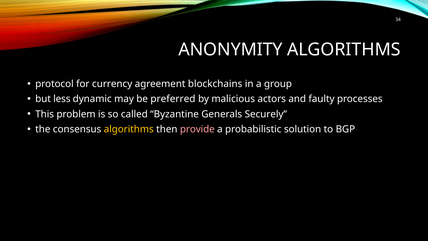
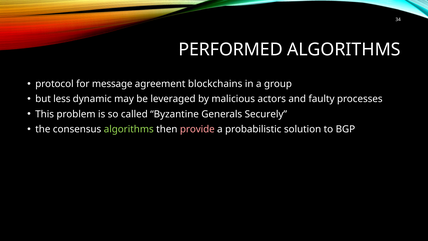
ANONYMITY: ANONYMITY -> PERFORMED (231, 49)
currency: currency -> message (112, 84)
preferred: preferred -> leveraged (173, 99)
algorithms colour: yellow -> light green (129, 129)
